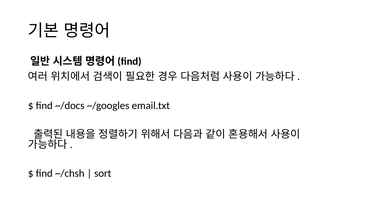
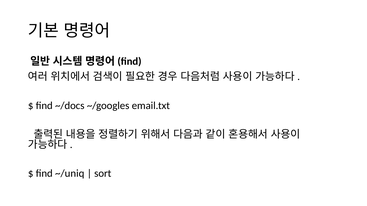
~/chsh: ~/chsh -> ~/uniq (70, 174)
